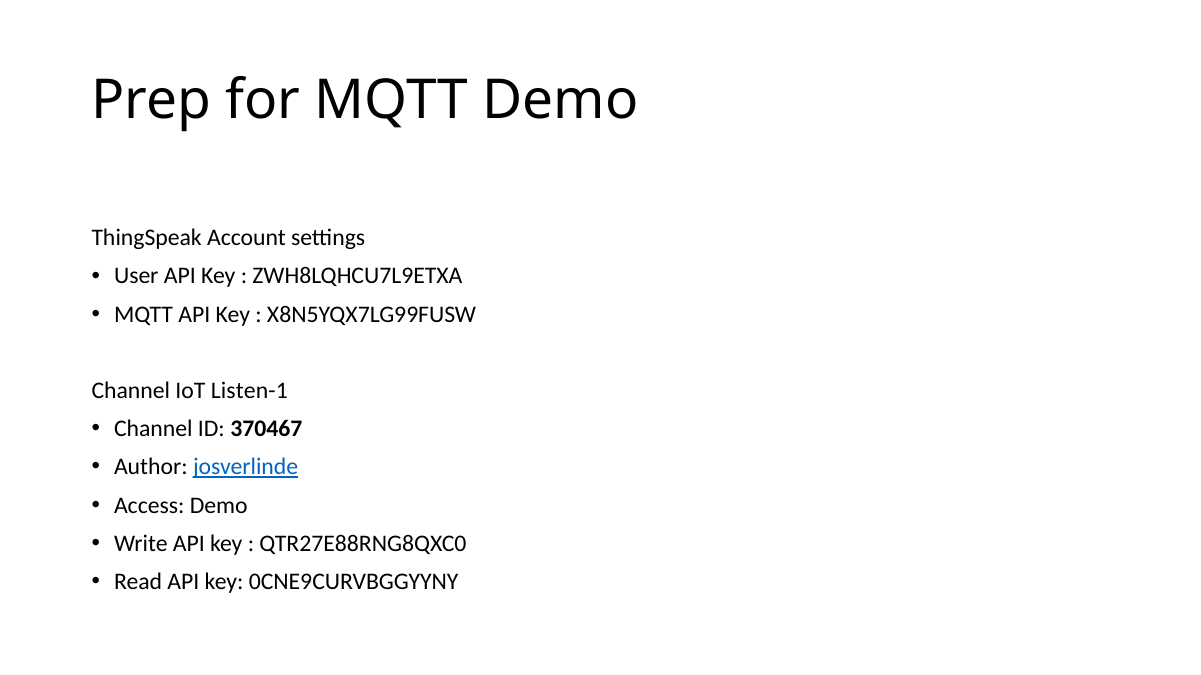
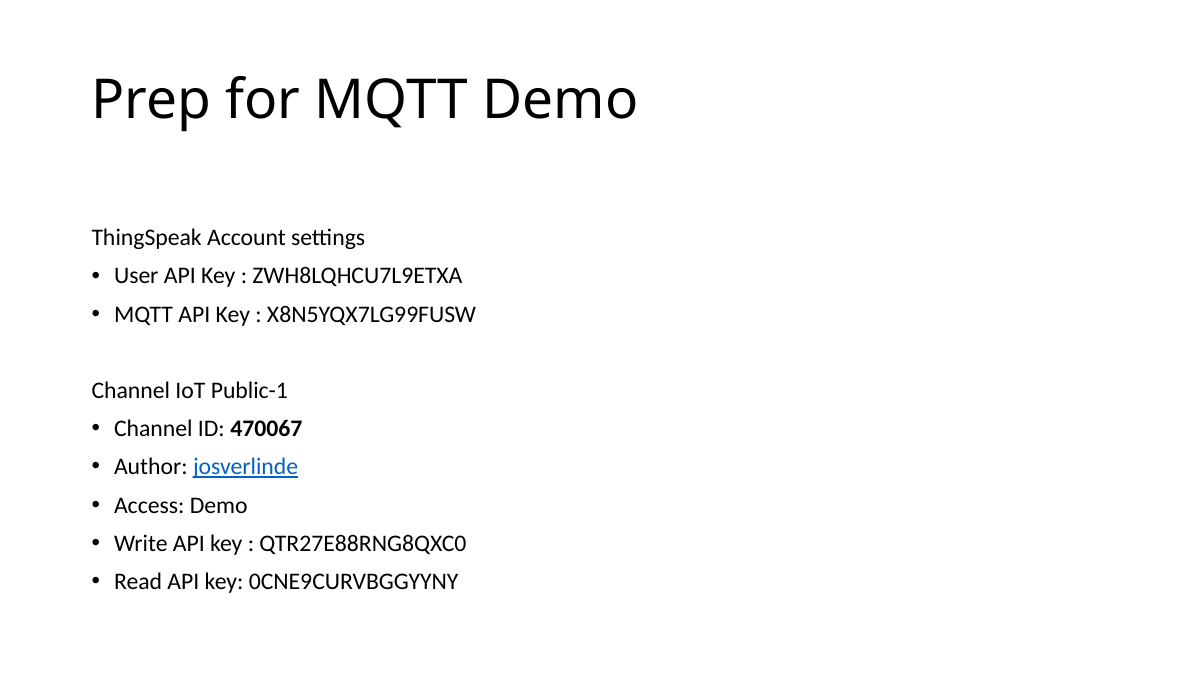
Listen-1: Listen-1 -> Public-1 (249, 391)
370467: 370467 -> 470067 (266, 429)
